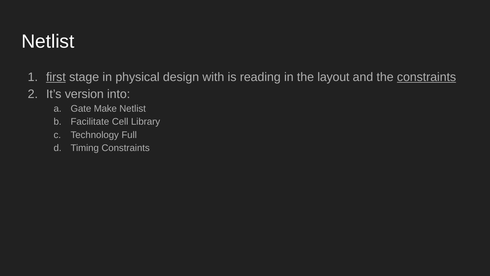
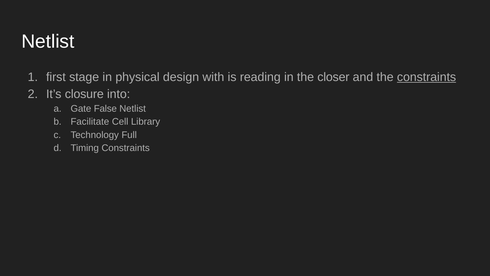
first underline: present -> none (56, 77)
layout: layout -> closer (333, 77)
version: version -> closure (84, 94)
Make: Make -> False (105, 109)
